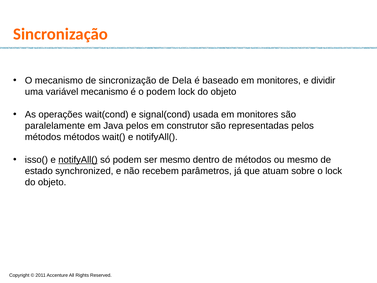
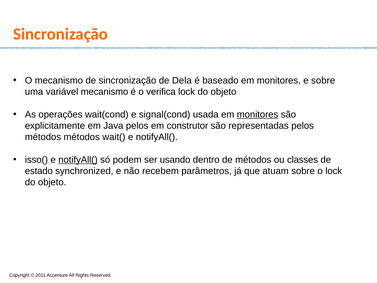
e dividir: dividir -> sobre (323, 80)
o podem: podem -> verifica (161, 92)
monitores underline: none -> present (258, 114)
paralelamente: paralelamente -> explicitamente (55, 126)
ser mesmo: mesmo -> usando (175, 160)
ou mesmo: mesmo -> classes (303, 160)
